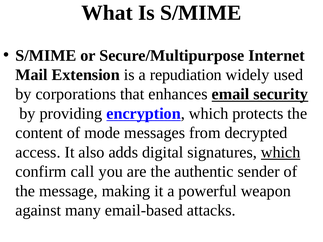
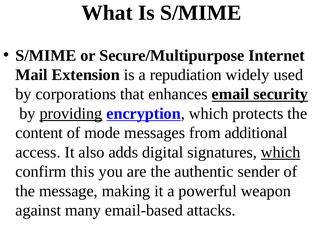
providing underline: none -> present (71, 114)
decrypted: decrypted -> additional (256, 133)
call: call -> this (82, 172)
